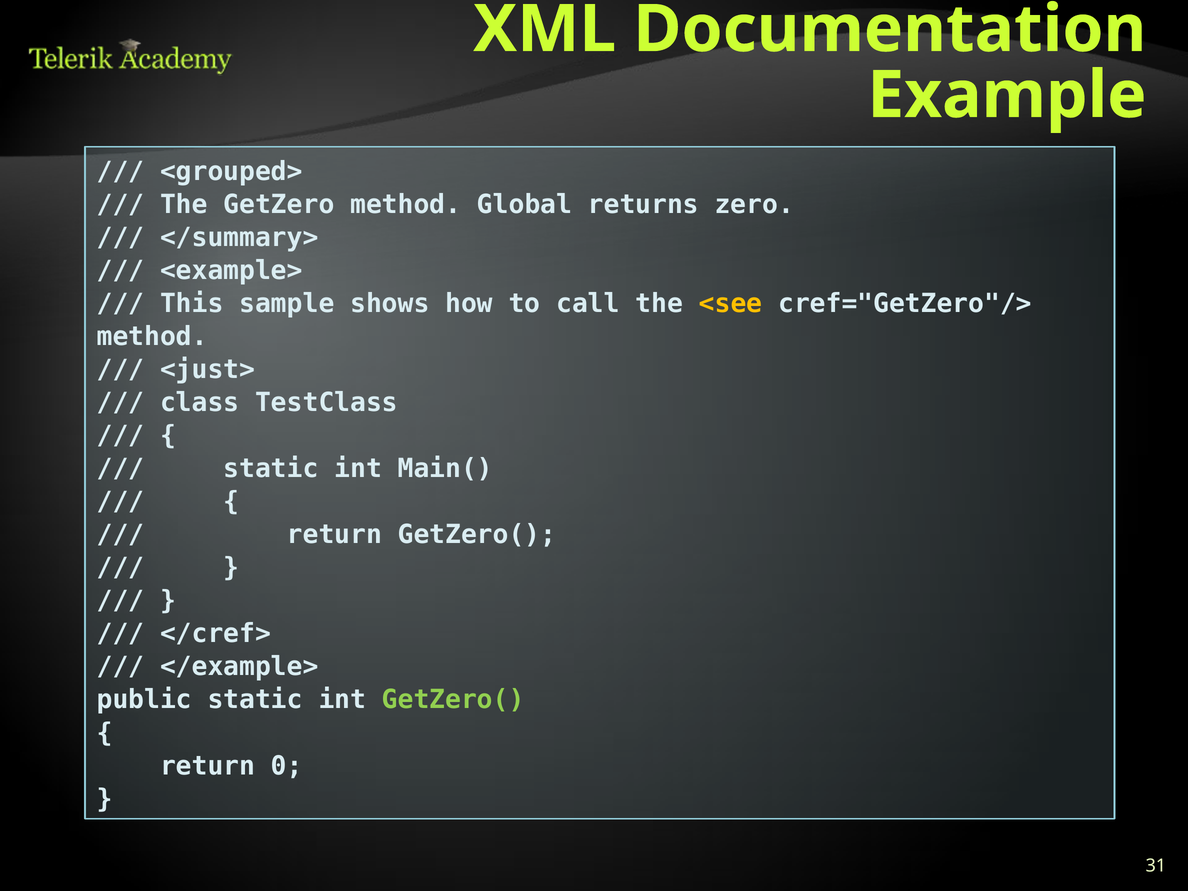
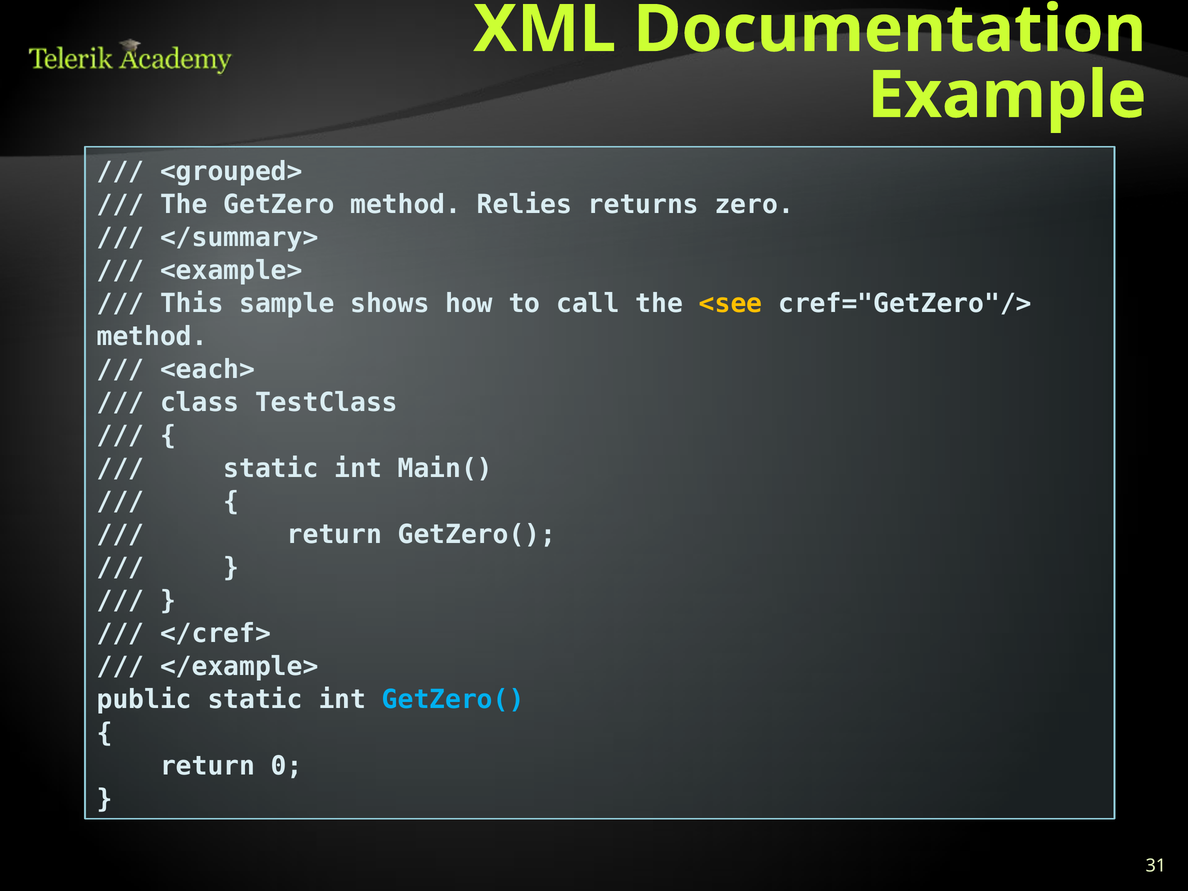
Global: Global -> Relies (525, 204)
<just>: <just> -> <each> (208, 370)
GetZero( colour: light green -> light blue (453, 700)
